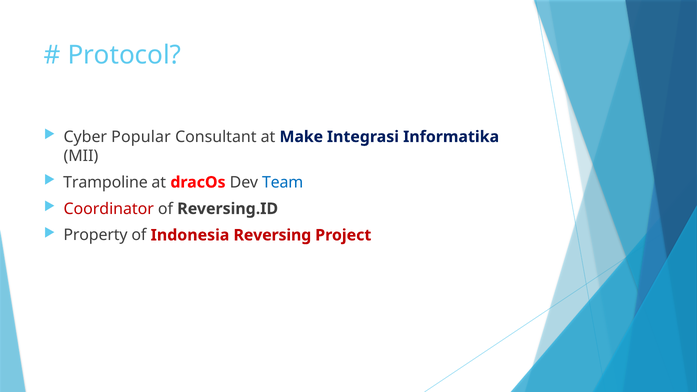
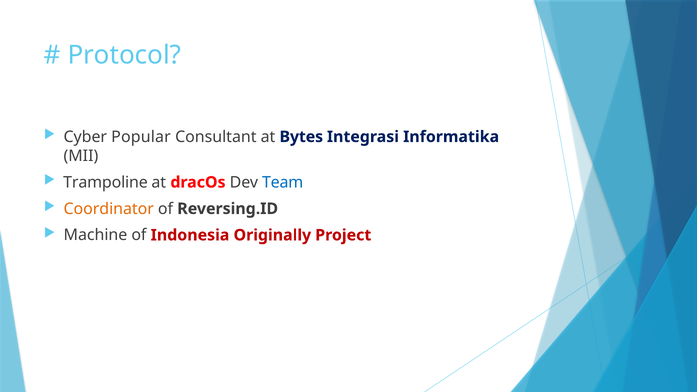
Make: Make -> Bytes (301, 137)
Coordinator colour: red -> orange (109, 209)
Property: Property -> Machine (95, 235)
Reversing: Reversing -> Originally (272, 235)
